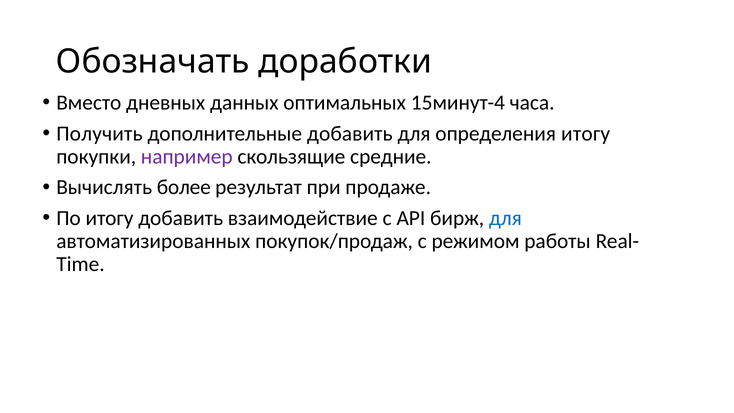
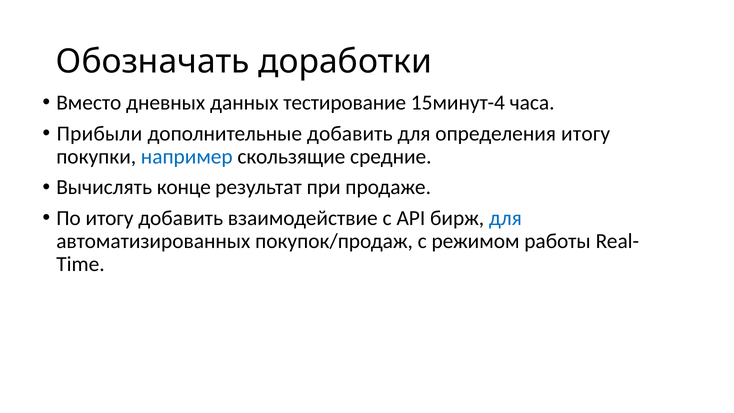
оптимальных: оптимальных -> тестирование (345, 103)
Получить: Получить -> Прибыли (99, 133)
например colour: purple -> blue (187, 157)
более: более -> конце (184, 187)
